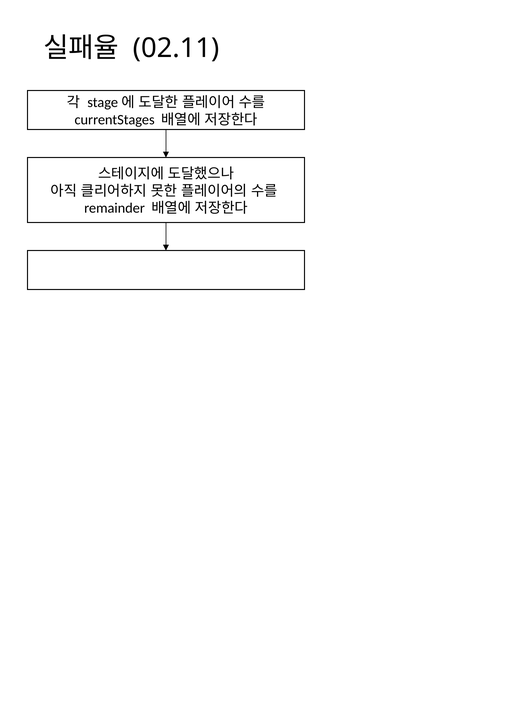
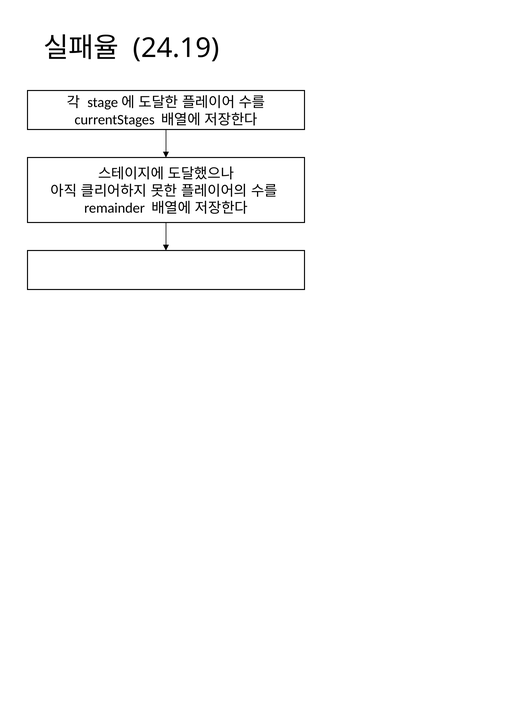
02.11: 02.11 -> 24.19 (176, 48)
